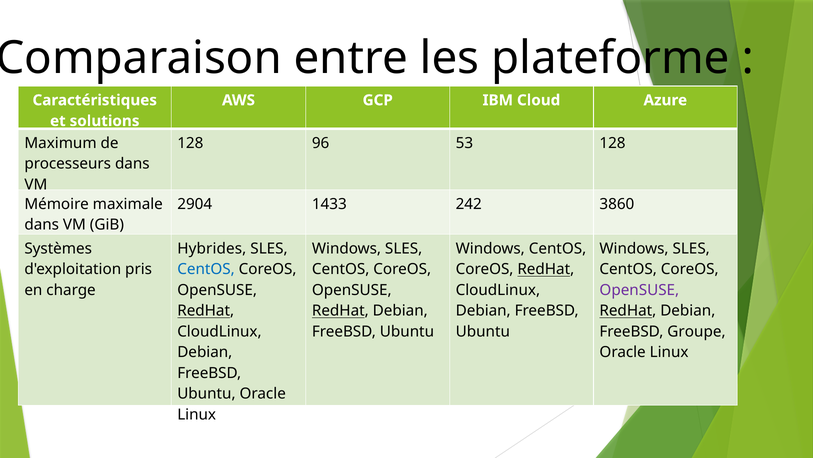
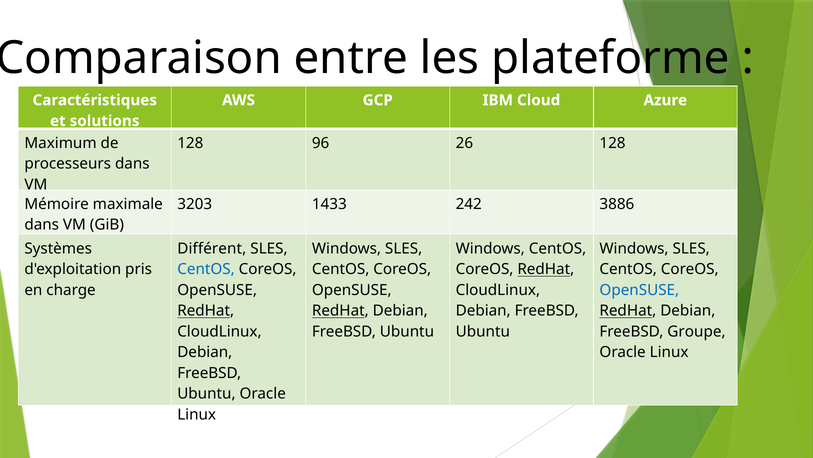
53: 53 -> 26 (464, 143)
2904: 2904 -> 3203 (195, 204)
3860: 3860 -> 3886 (617, 204)
Hybrides: Hybrides -> Différent (212, 248)
OpenSUSE colour: purple -> blue (639, 290)
